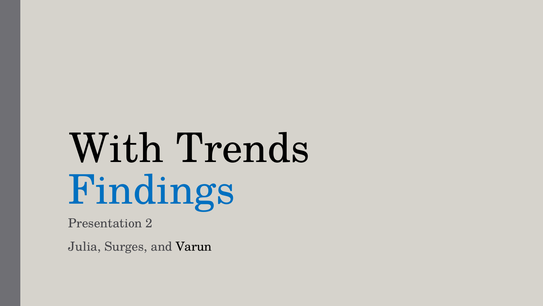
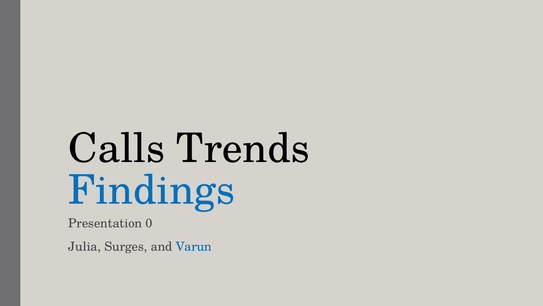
With: With -> Calls (117, 148)
2: 2 -> 0 (149, 223)
Varun colour: black -> blue (194, 246)
